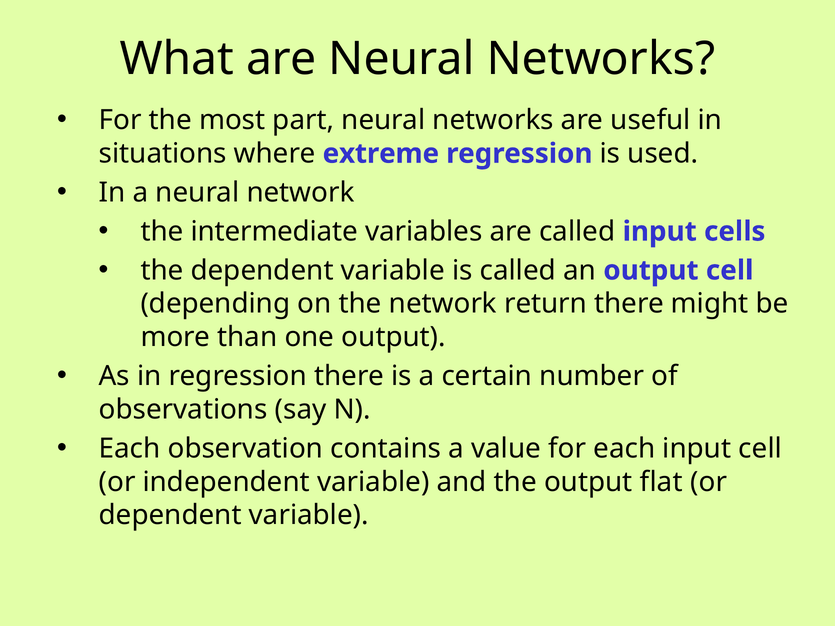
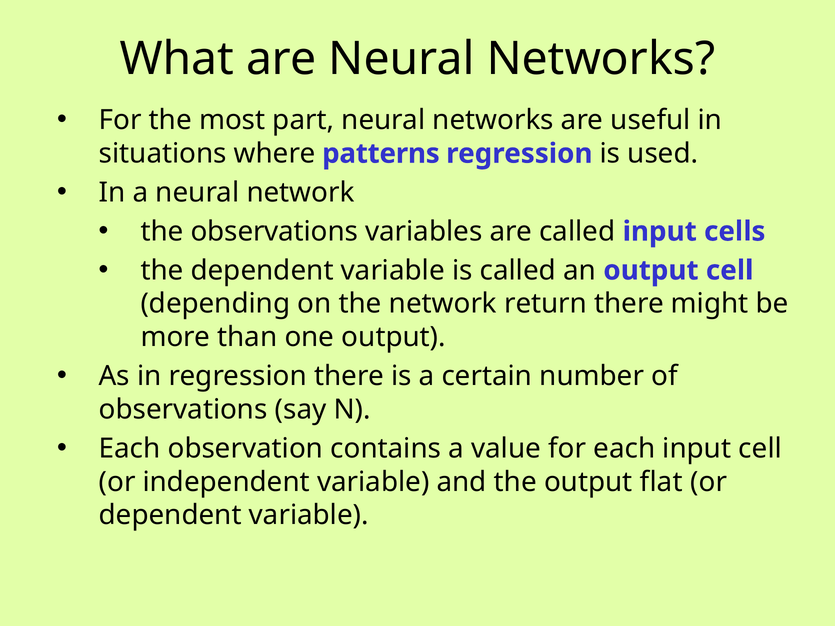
extreme: extreme -> patterns (381, 154)
the intermediate: intermediate -> observations (274, 232)
